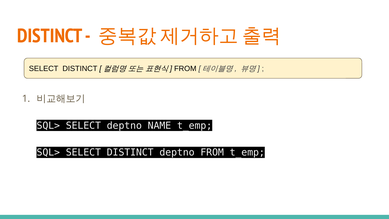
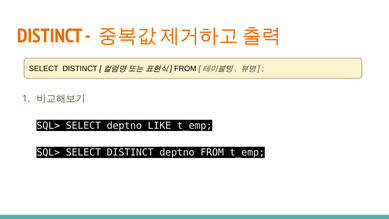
NAME: NAME -> LIKE (159, 125)
